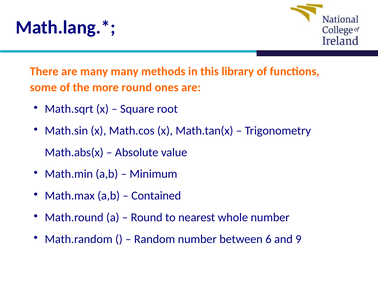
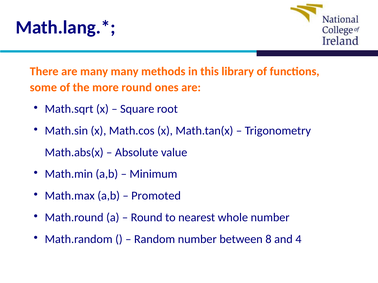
Contained: Contained -> Promoted (156, 196)
6: 6 -> 8 (268, 239)
9: 9 -> 4 (298, 239)
